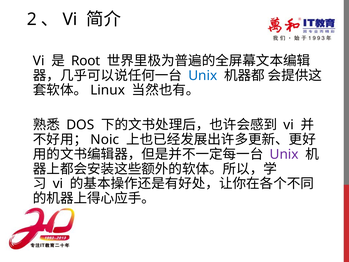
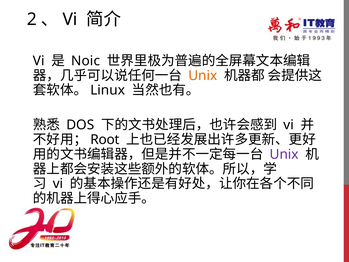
Root: Root -> Noic (86, 61)
Unix colour: blue -> orange (203, 75)
Noic: Noic -> Root (105, 140)
